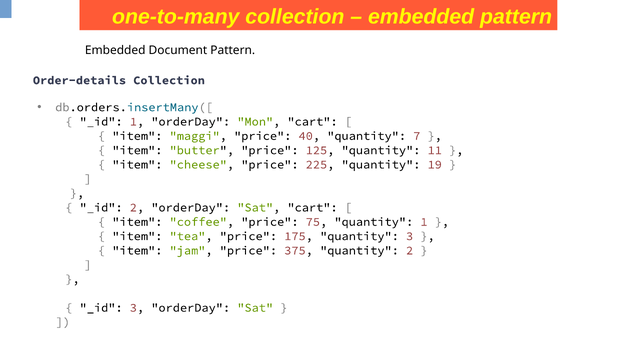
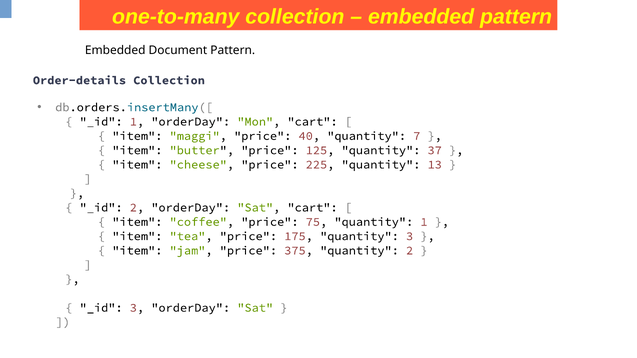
11: 11 -> 37 (435, 150)
19: 19 -> 13 (435, 165)
